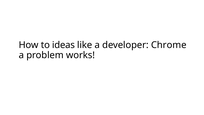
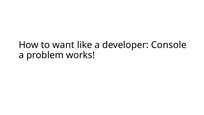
ideas: ideas -> want (63, 45)
Chrome: Chrome -> Console (169, 45)
